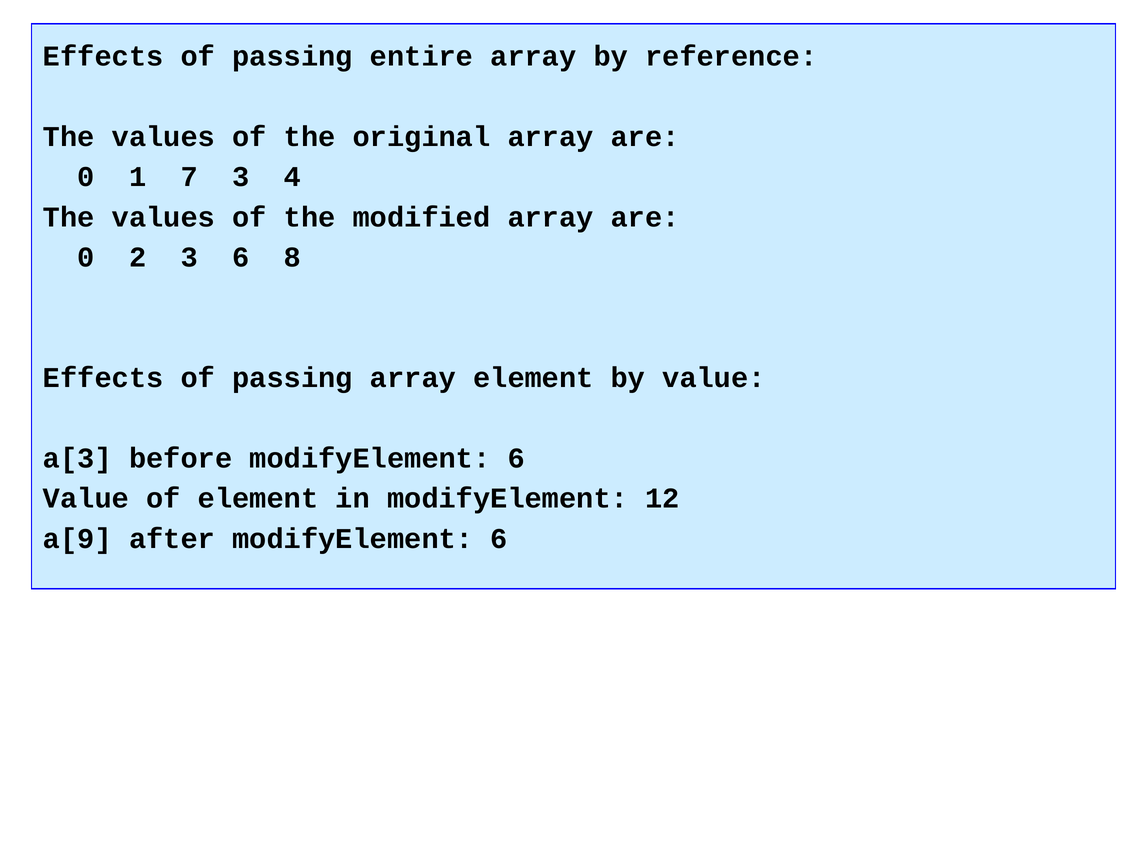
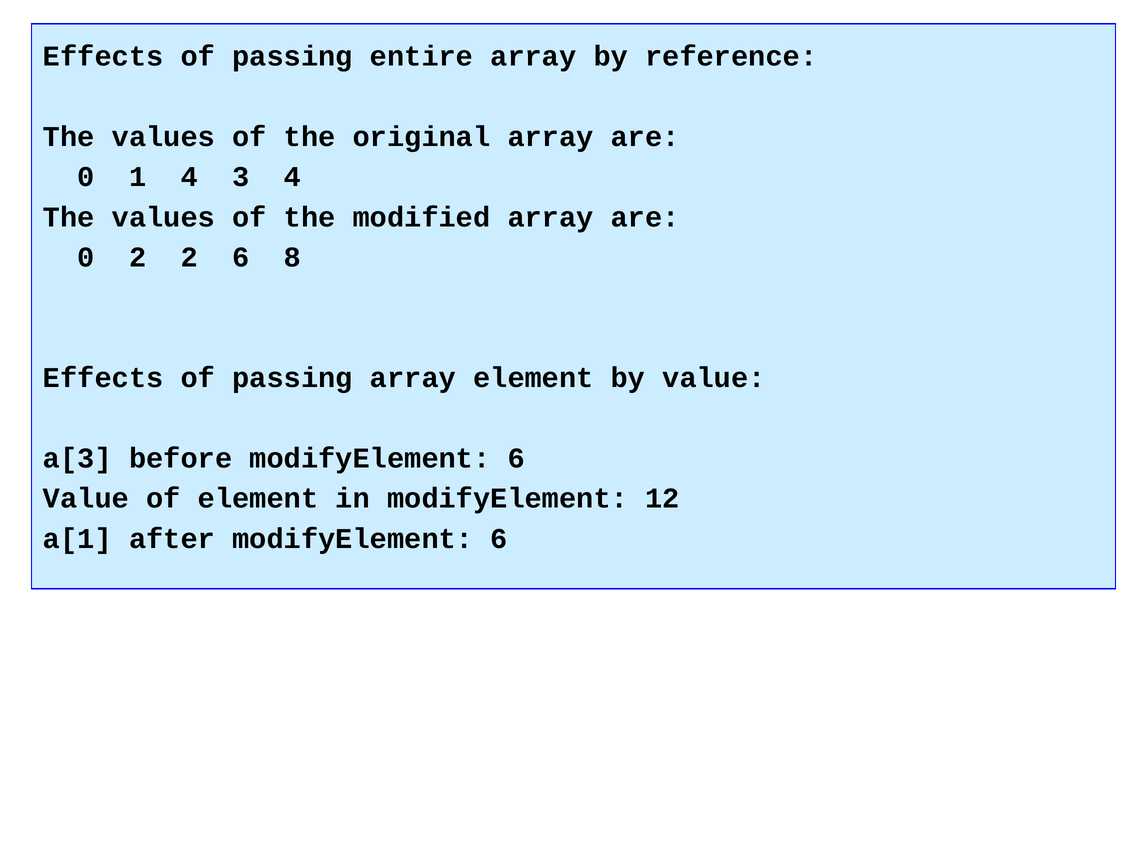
1 7: 7 -> 4 (189, 177)
2 3: 3 -> 2 (189, 257)
a[9: a[9 -> a[1 (77, 538)
